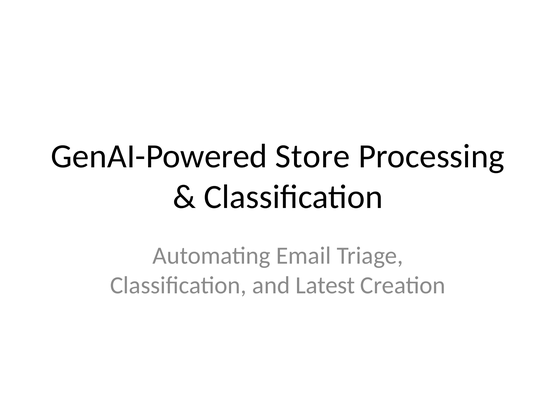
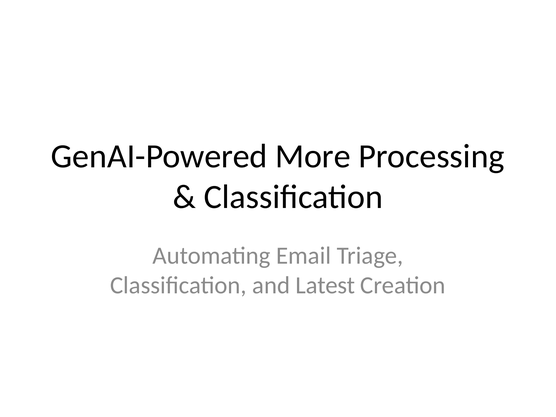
Store: Store -> More (313, 156)
